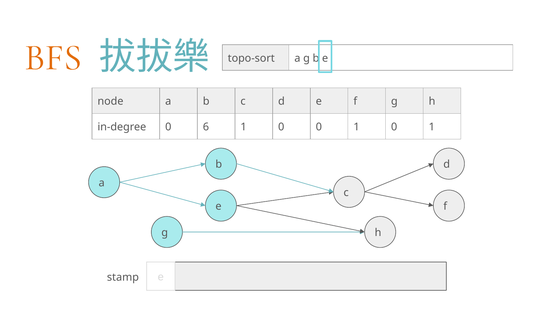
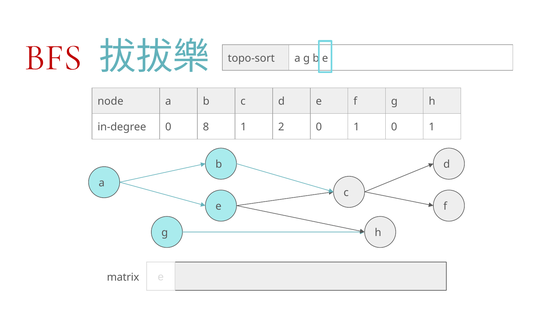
BFS colour: orange -> red (53, 57)
6: 6 -> 8 (206, 127)
0: 0 -> 2 (281, 127)
stamp: stamp -> matrix (123, 277)
